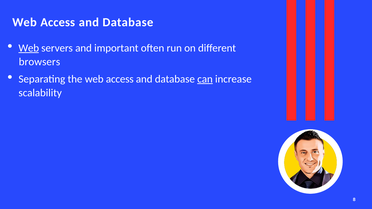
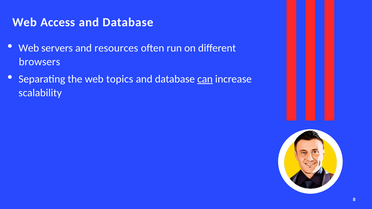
Web underline: present -> none (29, 48)
important: important -> resources (116, 48)
the web access: access -> topics (120, 79)
